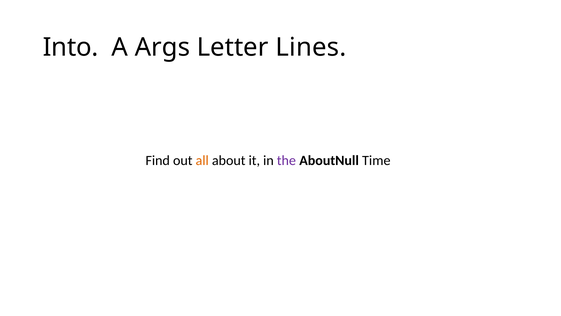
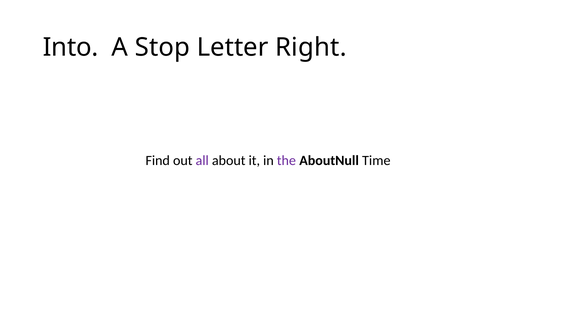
Args: Args -> Stop (162, 47)
Lines: Lines -> Right (311, 47)
all colour: orange -> purple (202, 160)
